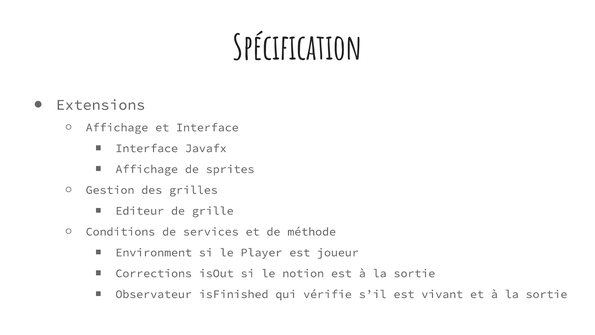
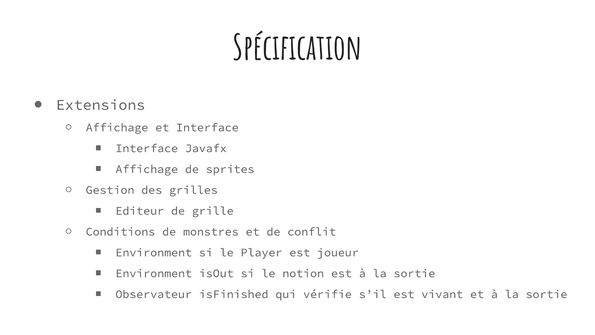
services: services -> monstres (211, 231)
méthode: méthode -> conflit (312, 231)
Corrections: Corrections -> Environment (154, 273)
